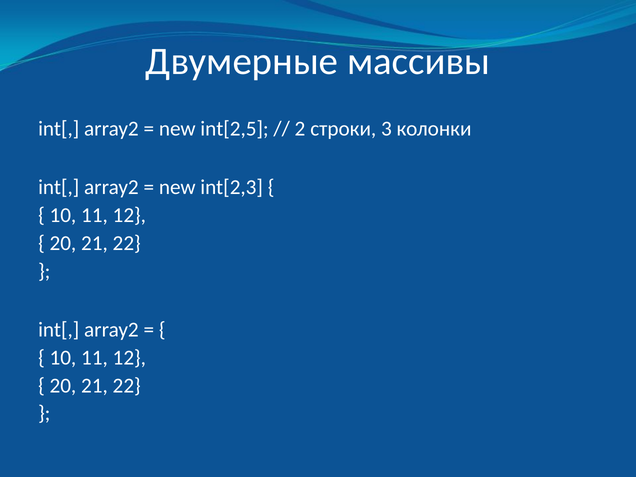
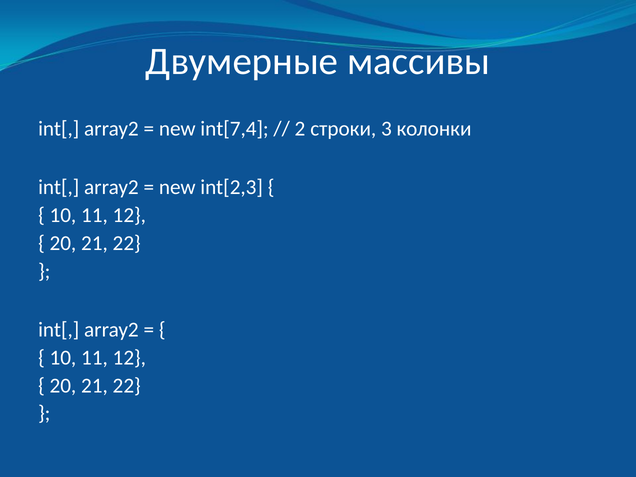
int[2,5: int[2,5 -> int[7,4 (234, 129)
